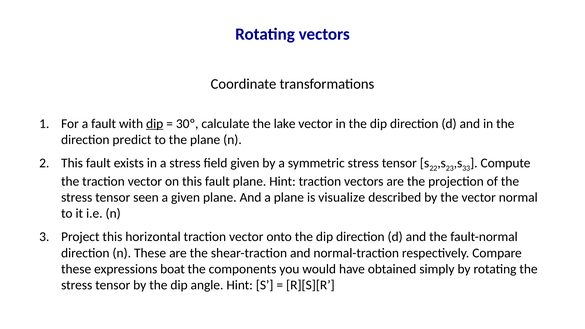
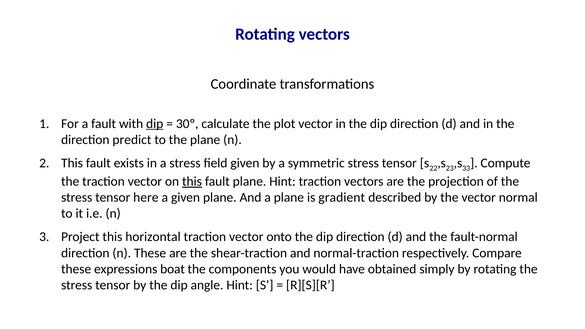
lake: lake -> plot (285, 124)
this underline: none -> present (192, 181)
seen: seen -> here (146, 197)
visualize: visualize -> gradient (342, 197)
